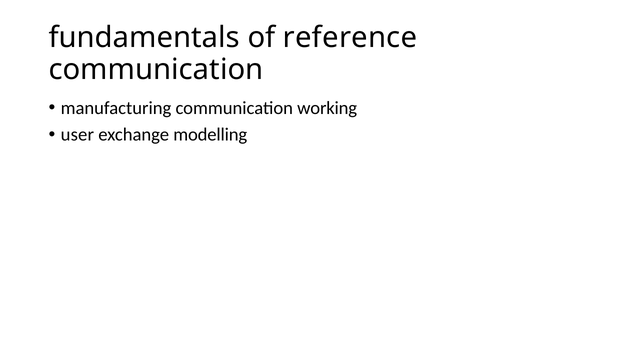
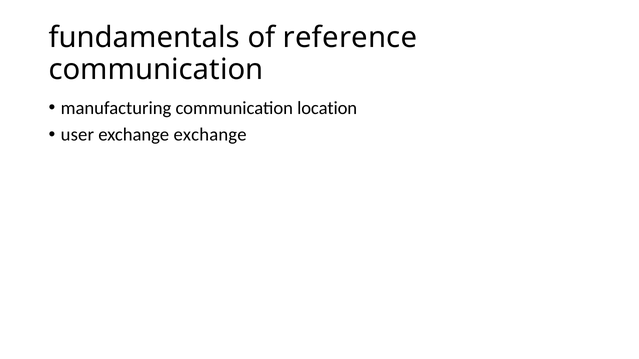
working: working -> location (327, 108)
exchange modelling: modelling -> exchange (210, 135)
